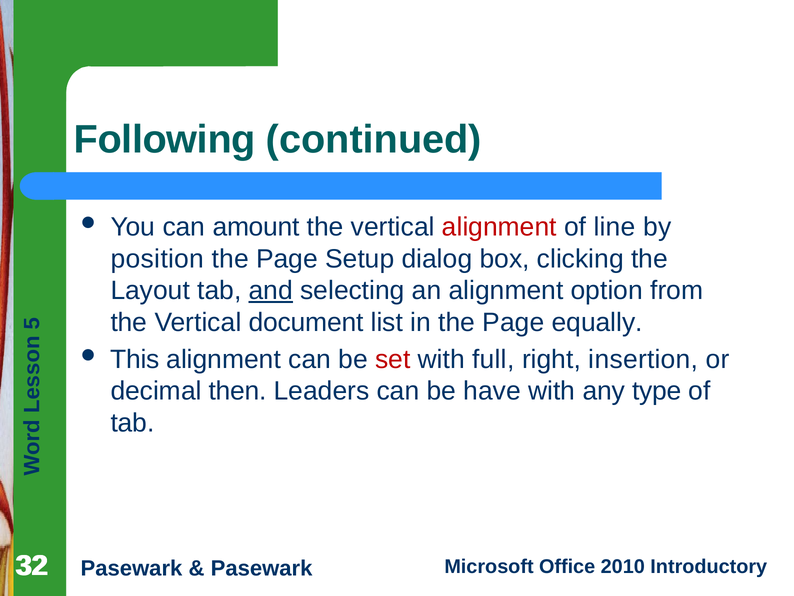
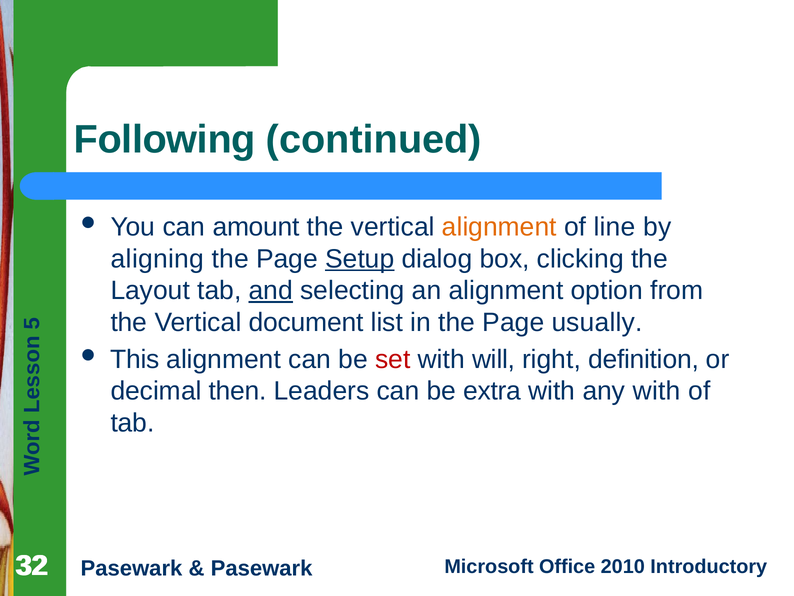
alignment colour: red -> orange (499, 227)
position: position -> aligning (157, 259)
Setup underline: none -> present (360, 259)
equally: equally -> usually (597, 322)
full: full -> will (494, 359)
insertion: insertion -> definition (644, 359)
have: have -> extra (492, 391)
any type: type -> with (657, 391)
